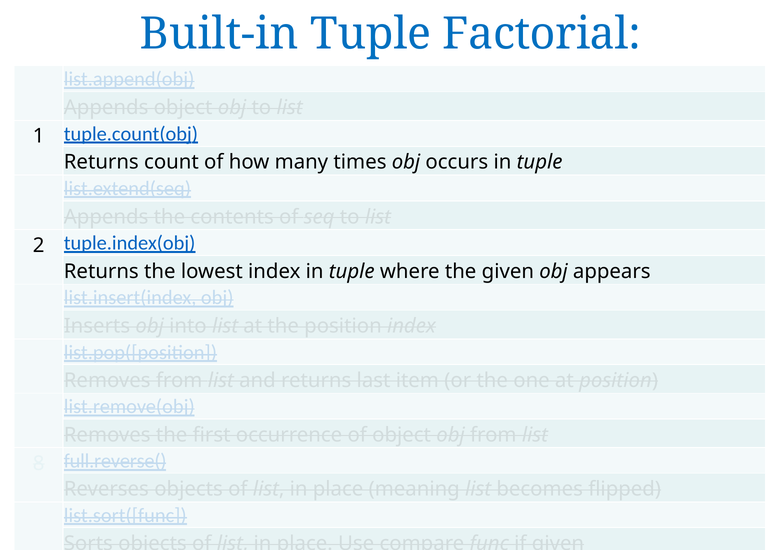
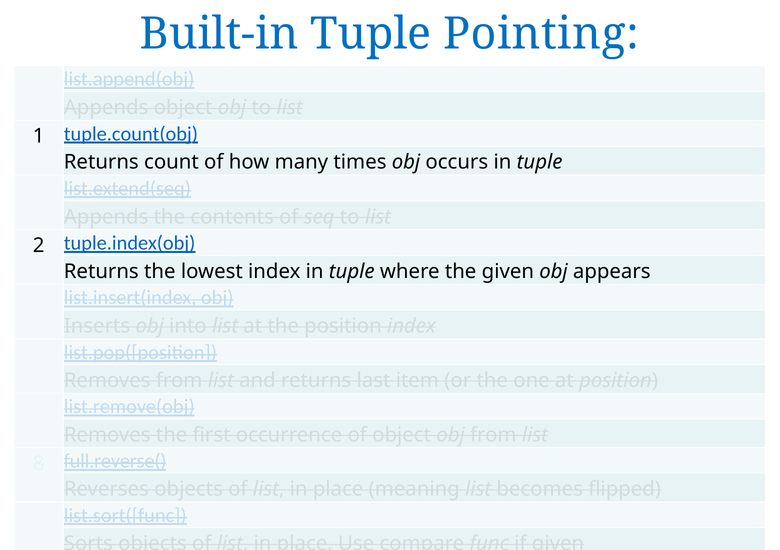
Factorial: Factorial -> Pointing (541, 34)
